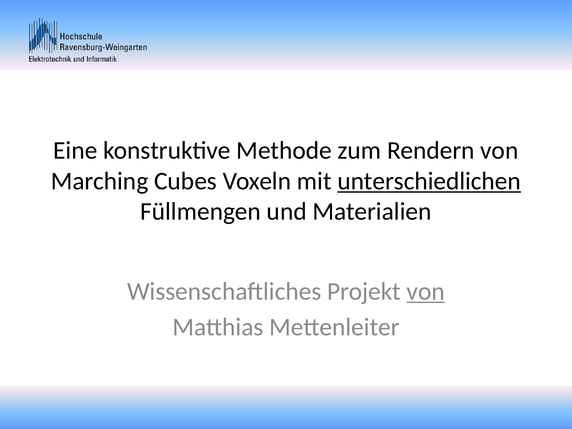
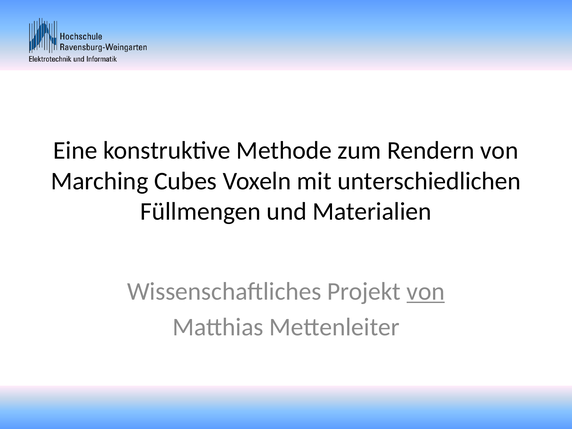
unterschiedlichen underline: present -> none (429, 181)
